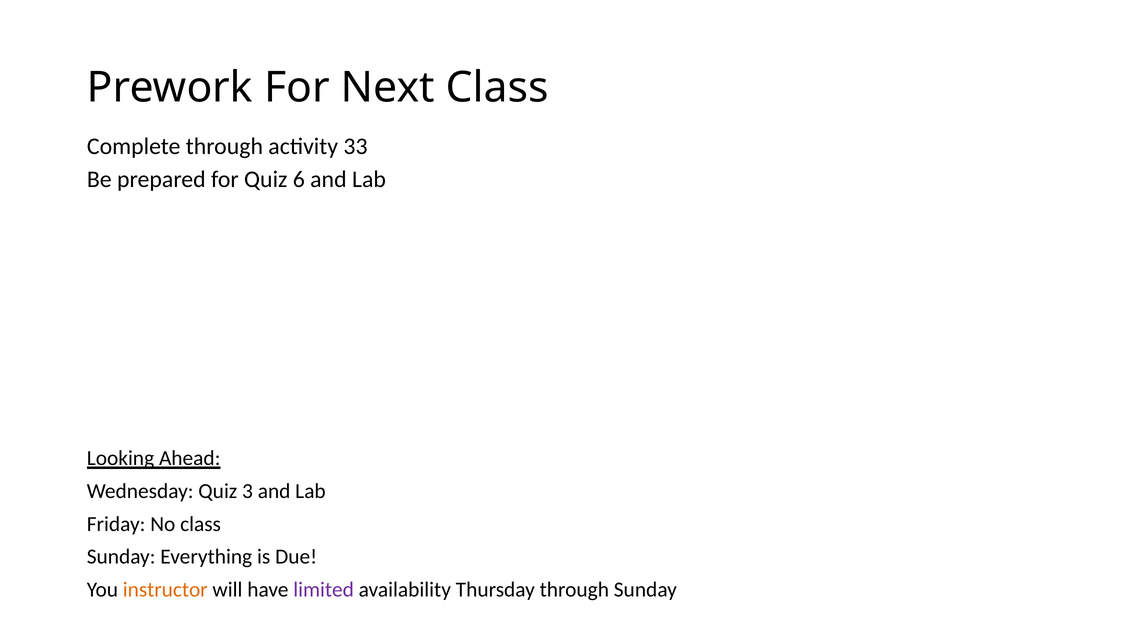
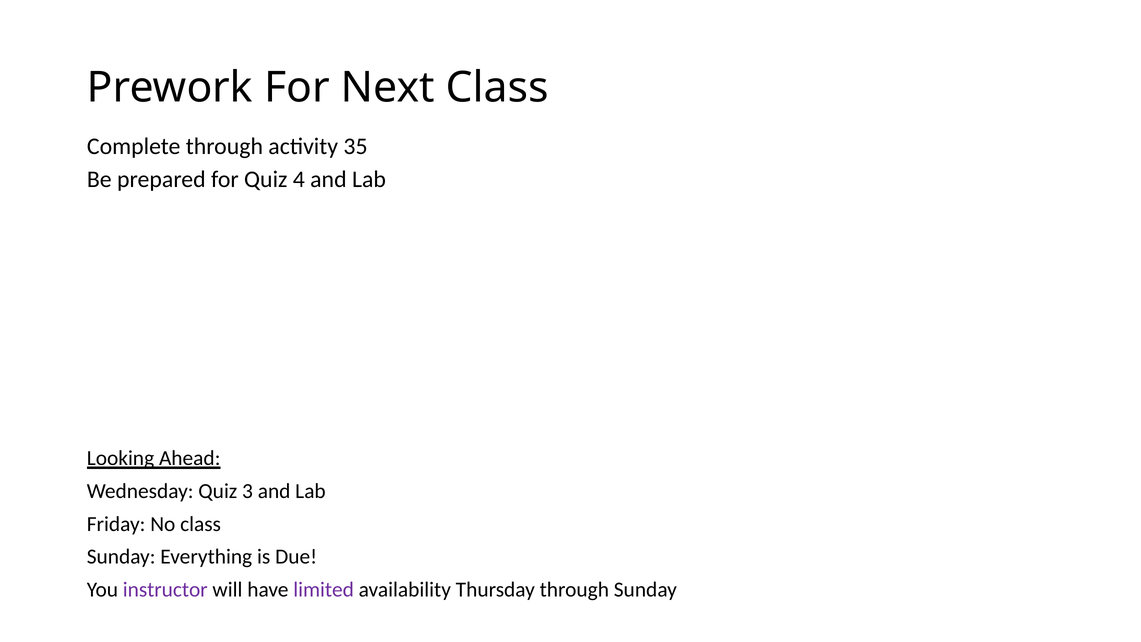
33: 33 -> 35 (356, 146)
6: 6 -> 4 (299, 179)
instructor colour: orange -> purple (165, 590)
